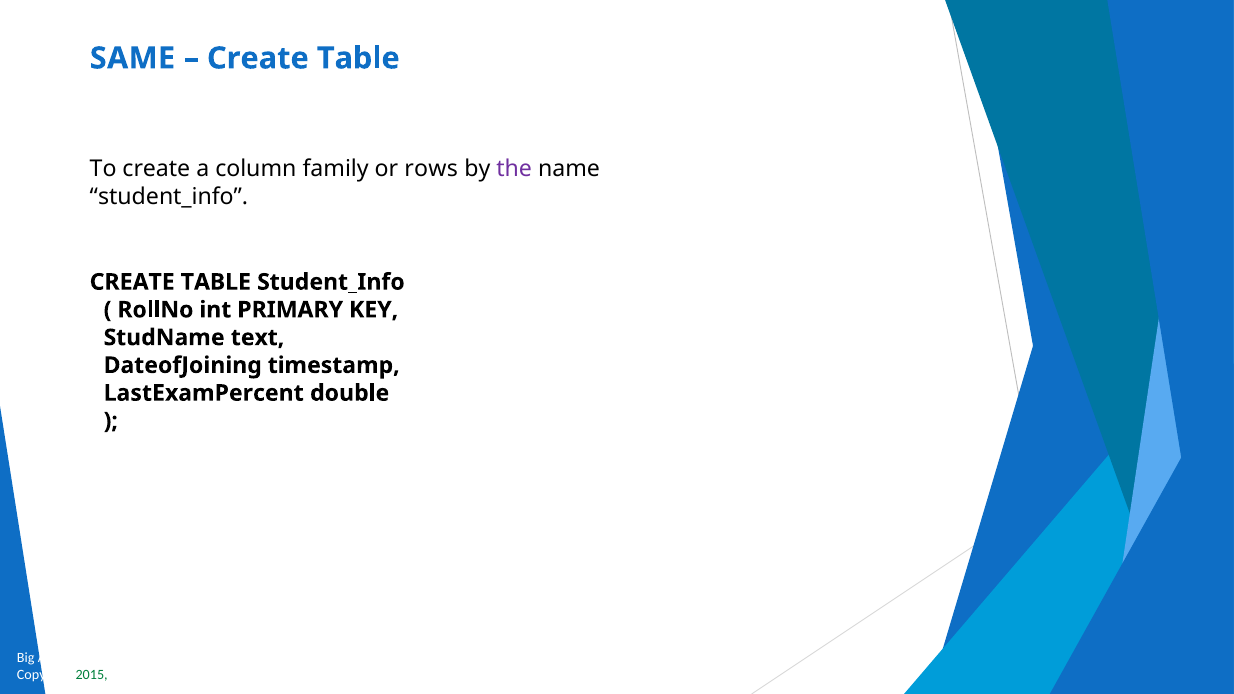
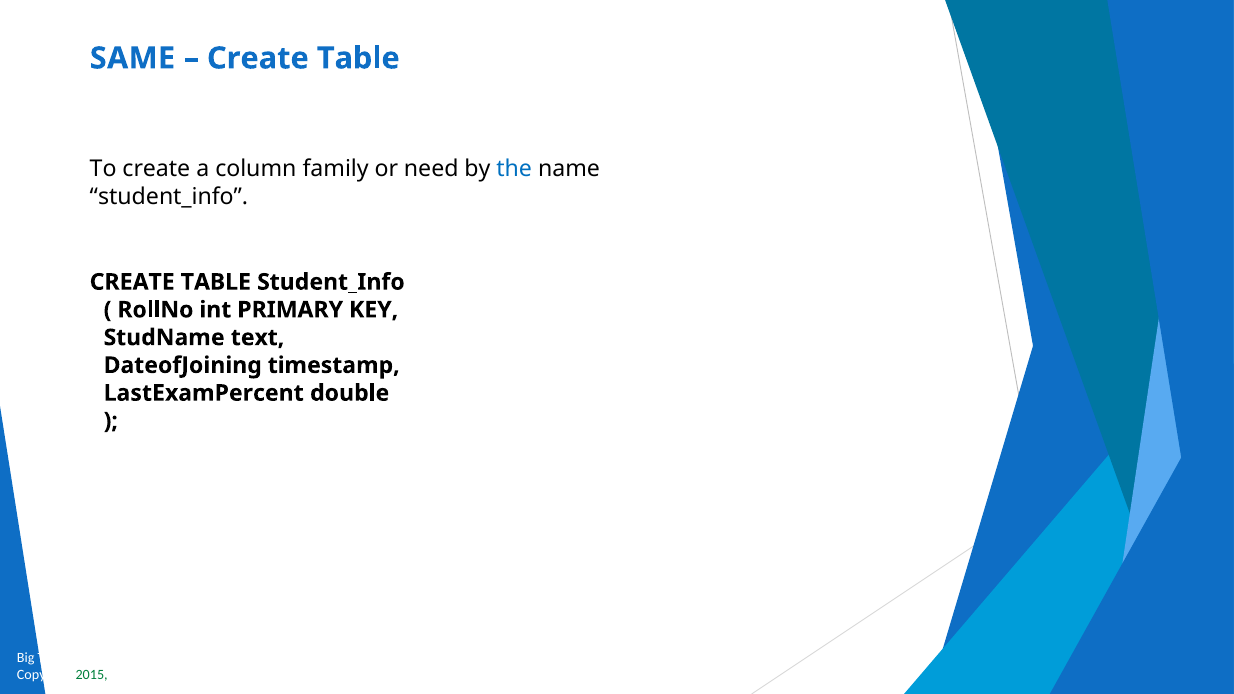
rows: rows -> need (431, 169)
the colour: purple -> blue (514, 169)
Able: Able -> True (51, 658)
